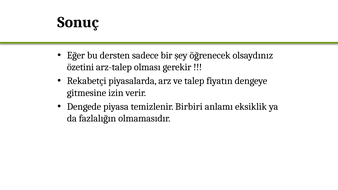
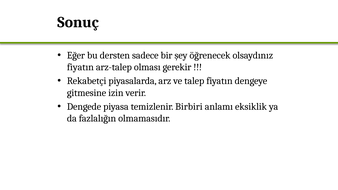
özetini: özetini -> fiyatın (80, 67)
